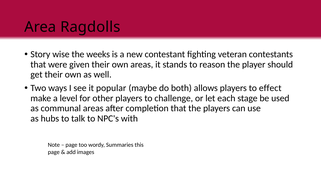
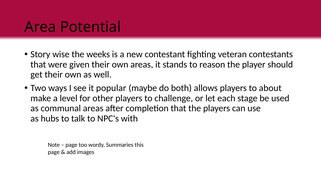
Ragdolls: Ragdolls -> Potential (90, 27)
effect: effect -> about (270, 88)
